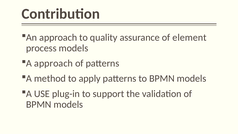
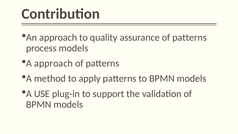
assurance of element: element -> patterns (190, 37)
